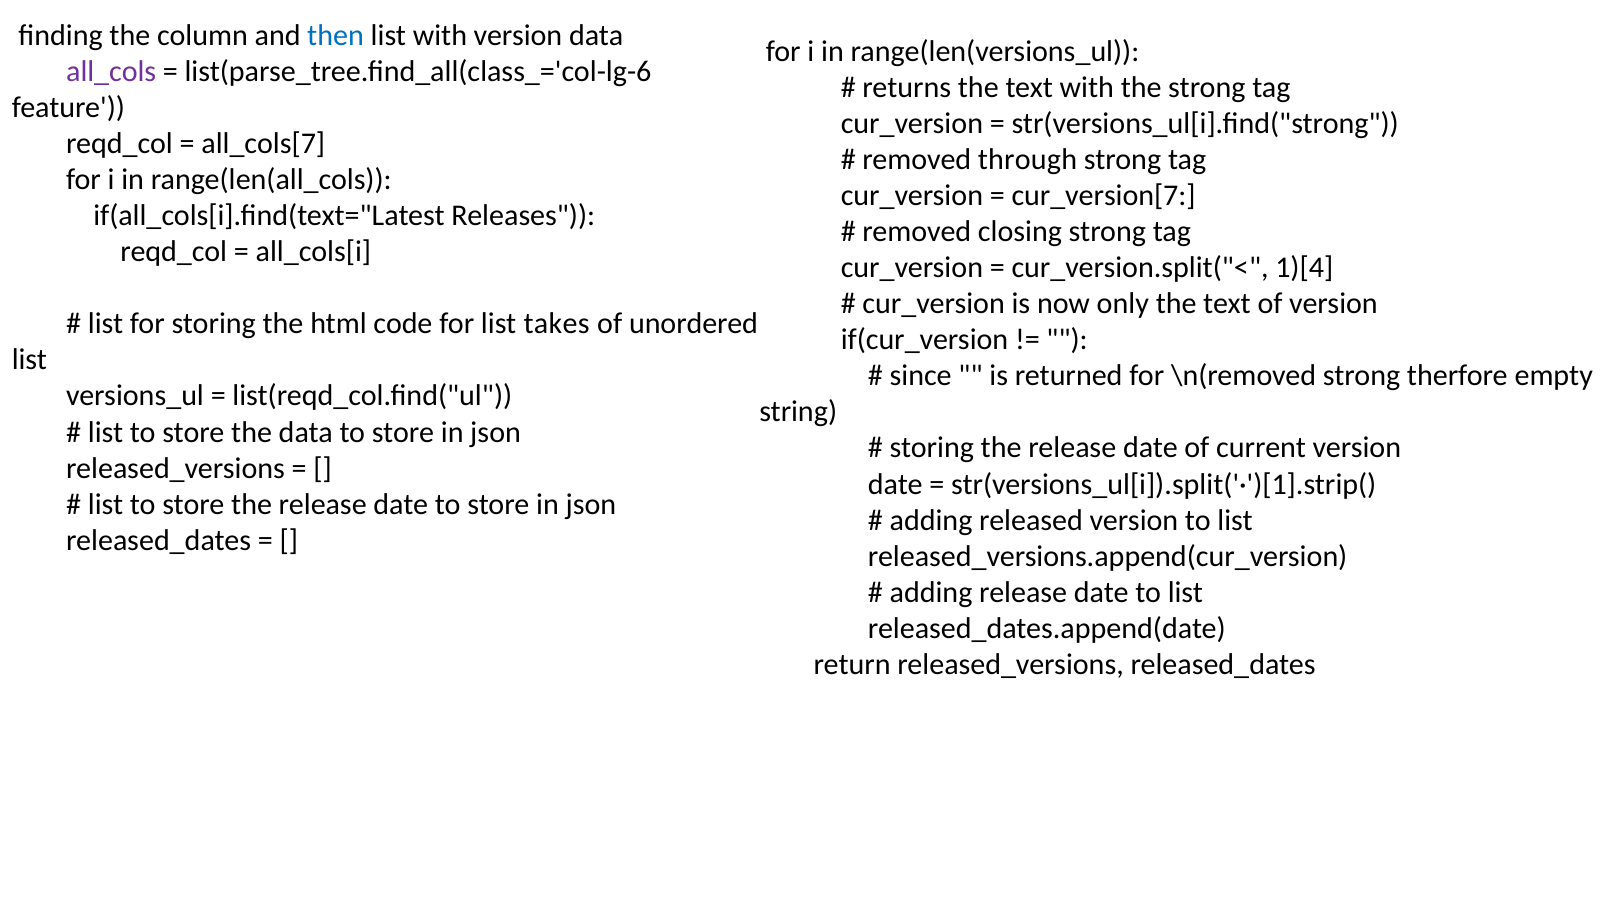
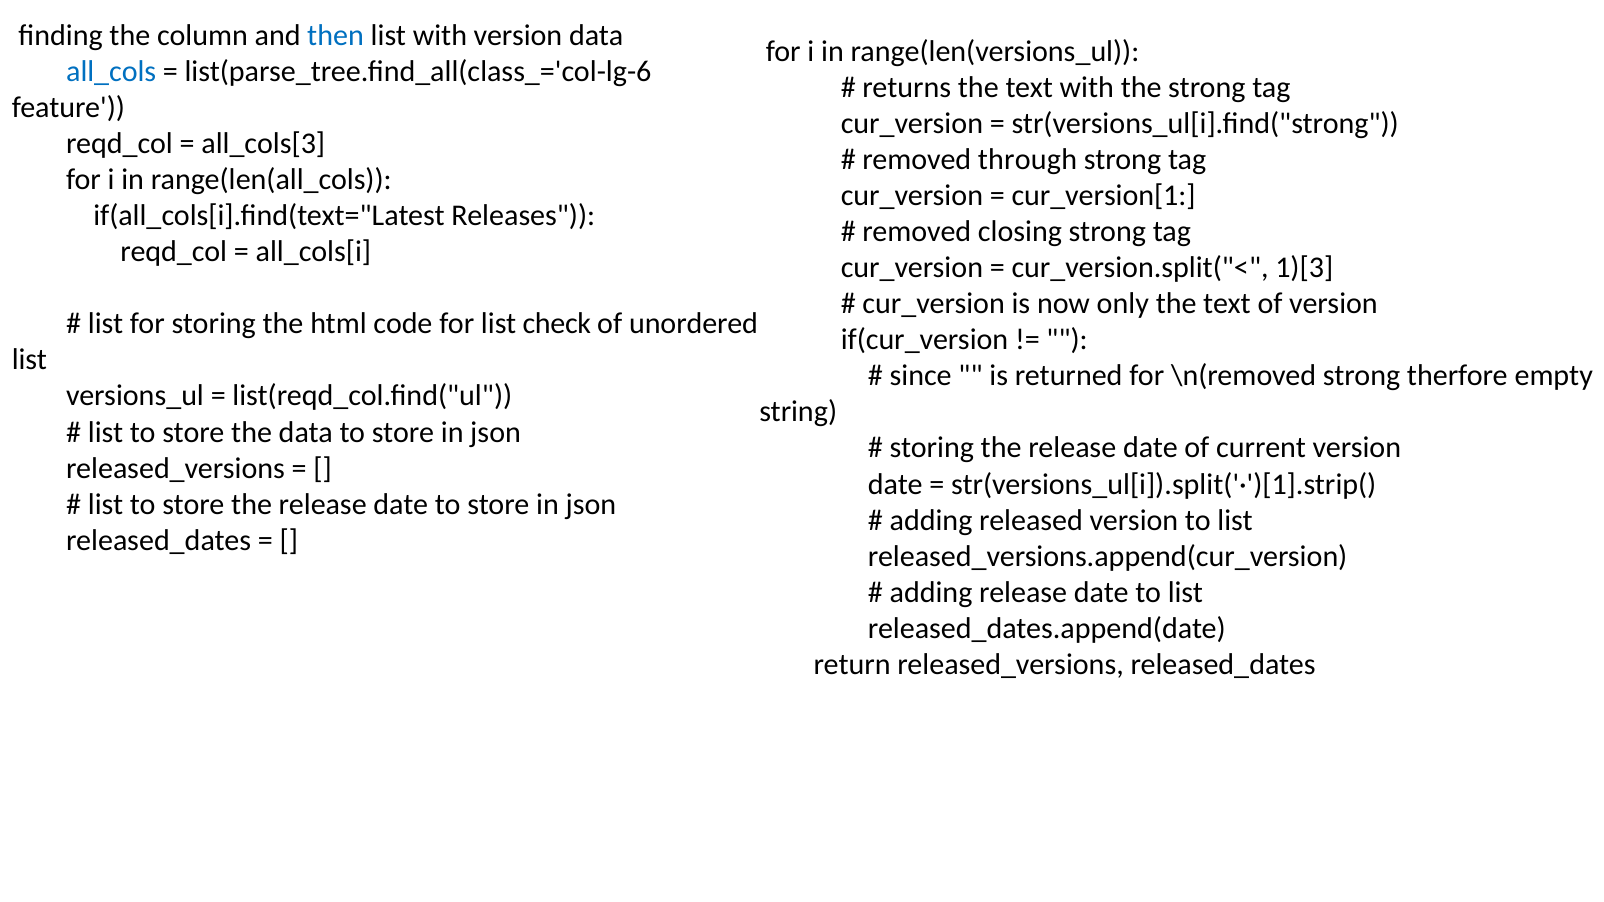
all_cols colour: purple -> blue (111, 71)
all_cols[7: all_cols[7 -> all_cols[3 (263, 143)
cur_version[7: cur_version[7 -> cur_version[1 (1104, 196)
1)[4: 1)[4 -> 1)[3 (1304, 268)
takes: takes -> check (557, 324)
